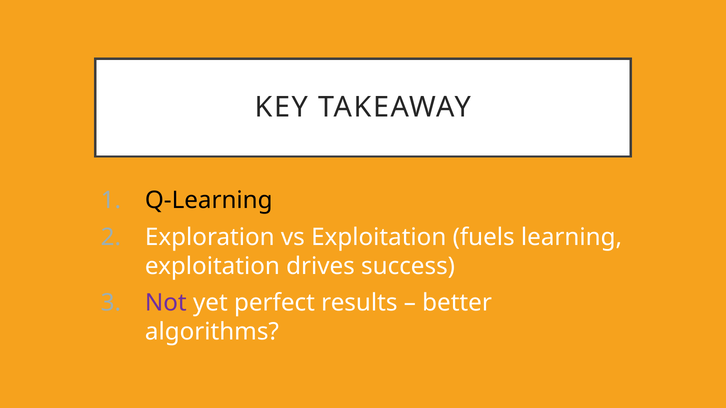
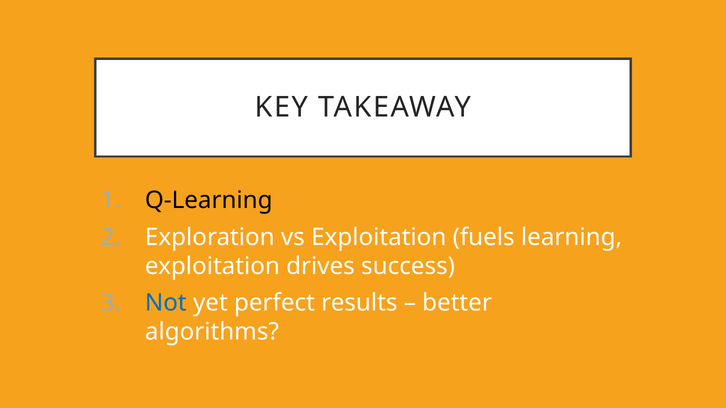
Not colour: purple -> blue (166, 303)
